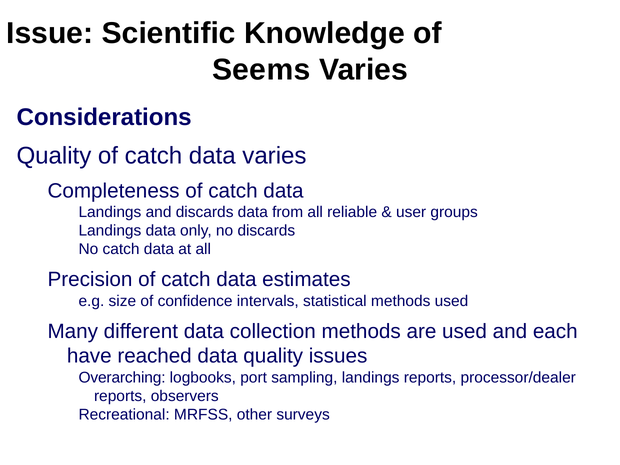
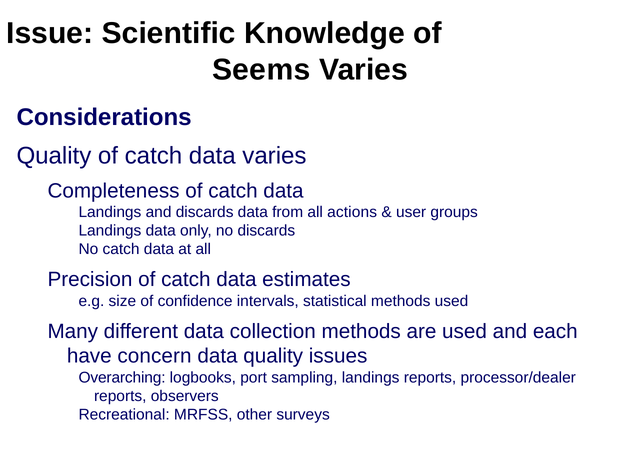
reliable: reliable -> actions (352, 212)
reached: reached -> concern (154, 356)
